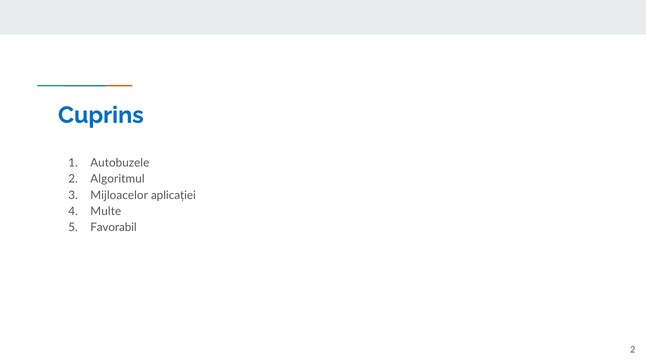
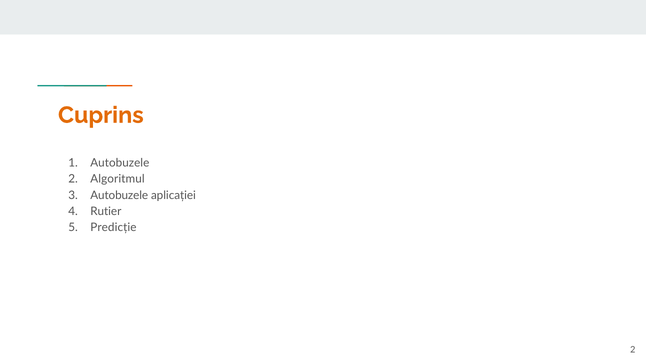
Cuprins colour: blue -> orange (101, 115)
Mijloacelor: Mijloacelor -> Autobuzele (119, 195)
Multe: Multe -> Rutier (106, 212)
Favorabil: Favorabil -> Predicție (113, 228)
